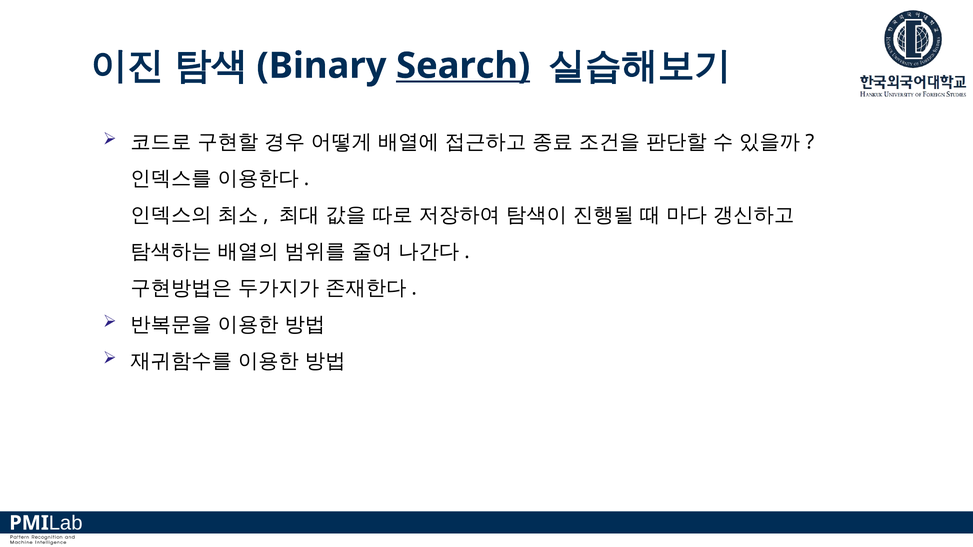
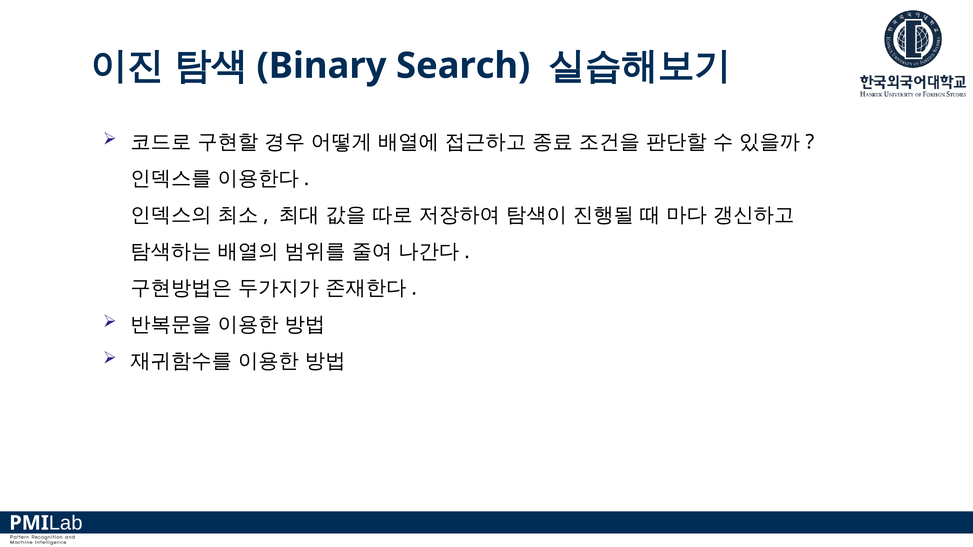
Search underline: present -> none (463, 66)
